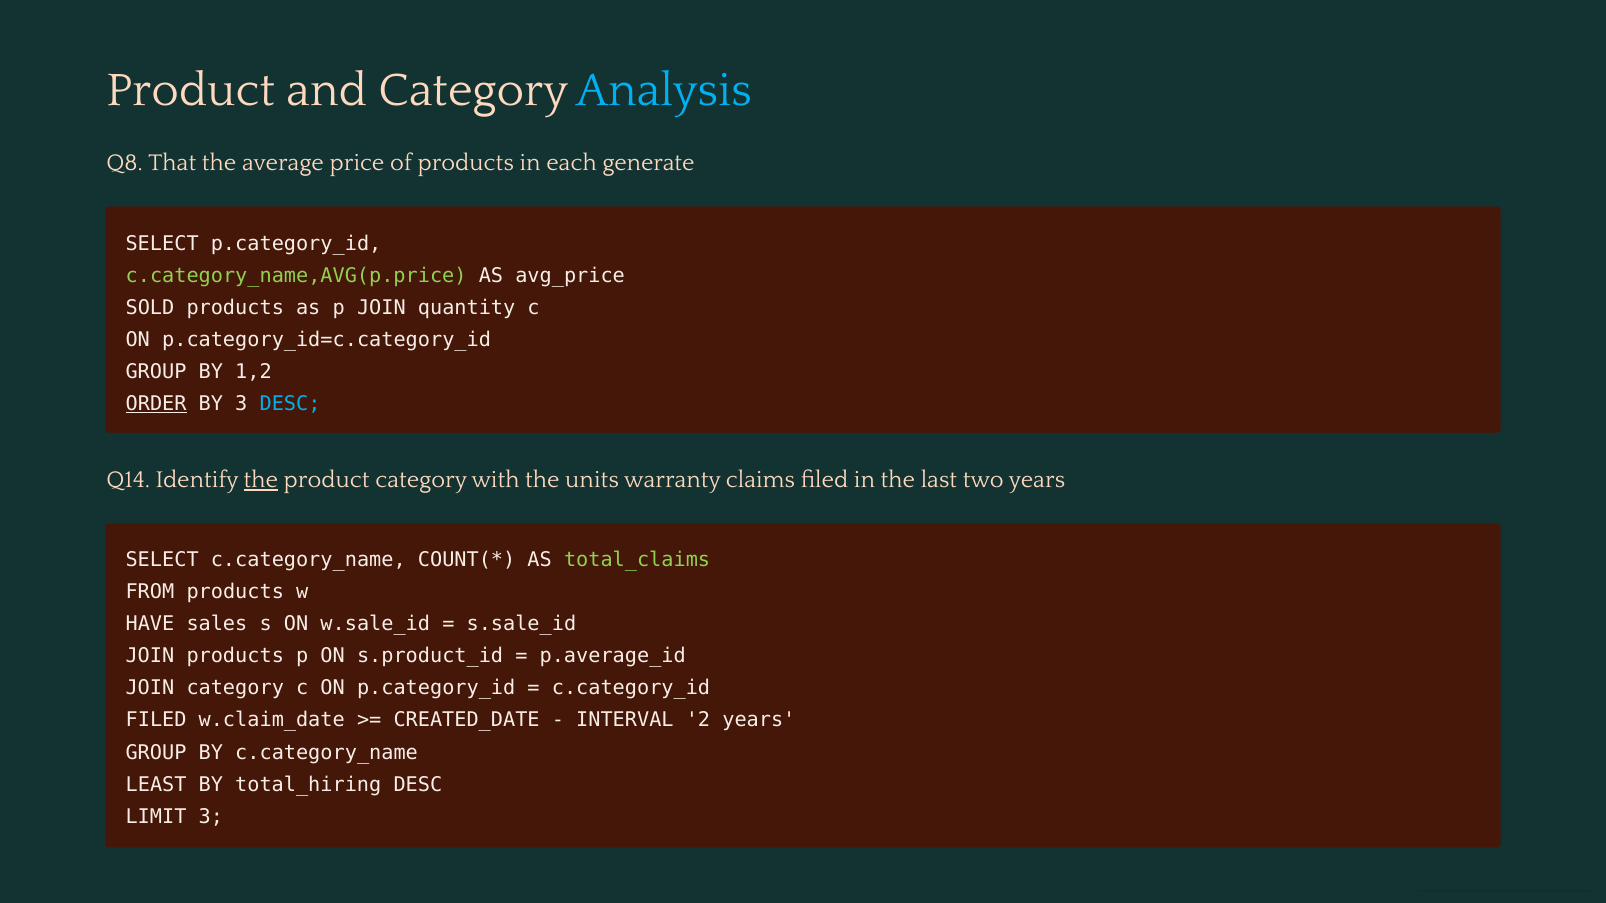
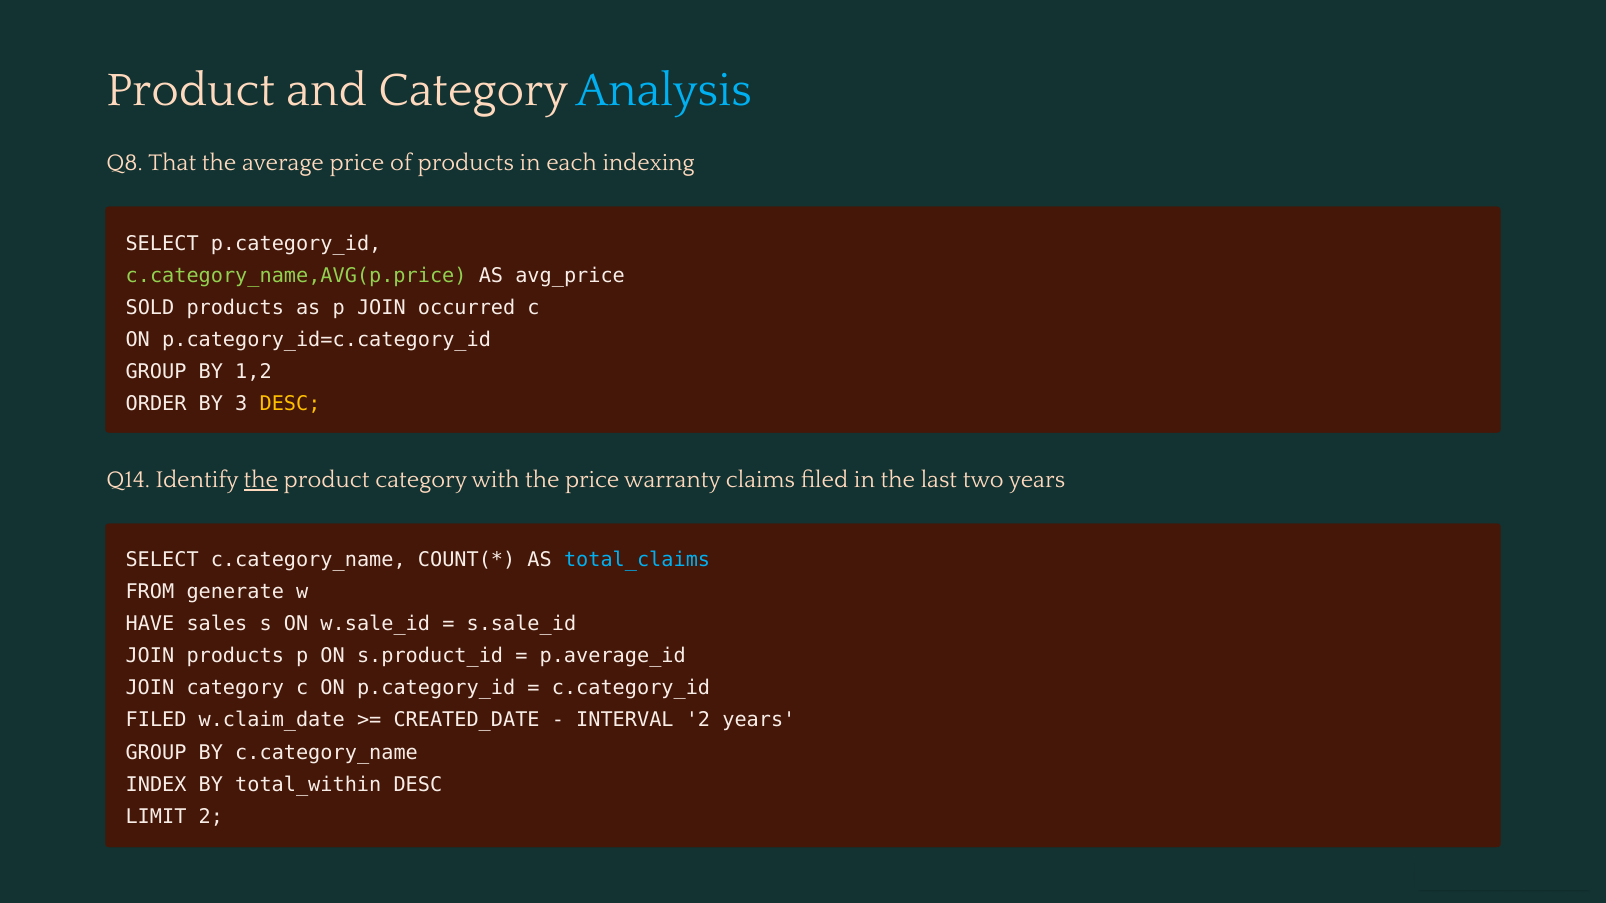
generate: generate -> indexing (649, 163)
quantity: quantity -> occurred (467, 308)
ORDER underline: present -> none (156, 404)
DESC colour: light blue -> yellow (290, 404)
the units: units -> price (592, 480)
total_claims colour: light green -> light blue (637, 560)
FROM products: products -> generate (235, 592)
LEAST: LEAST -> INDEX (156, 785)
total_hiring: total_hiring -> total_within (308, 785)
LIMIT 3: 3 -> 2 (211, 817)
